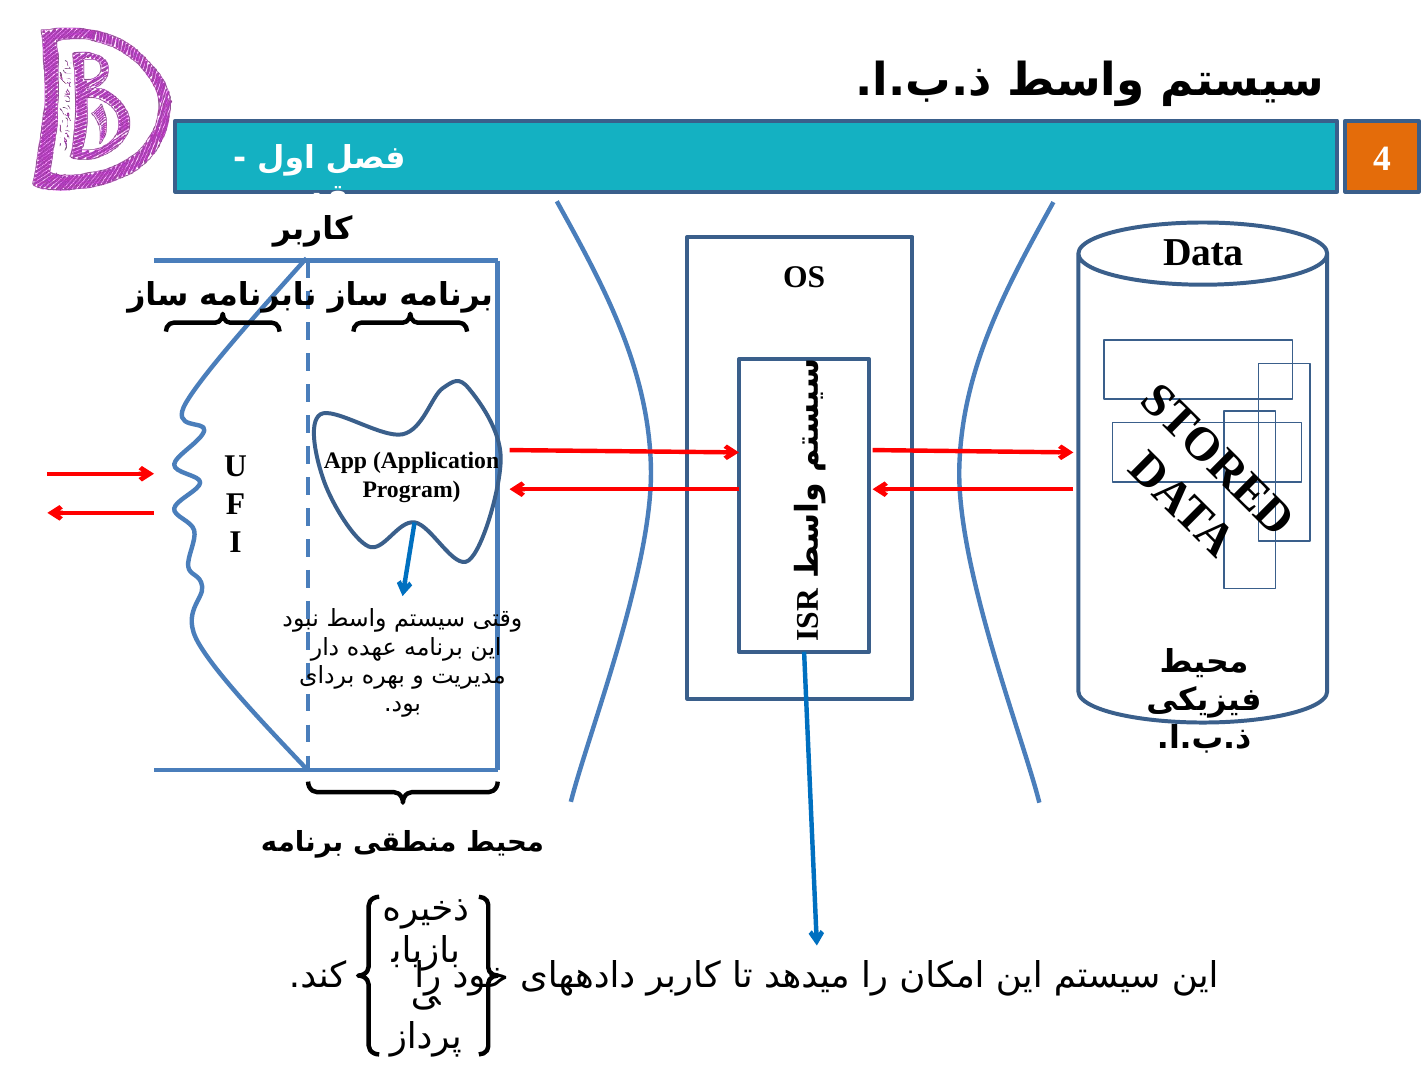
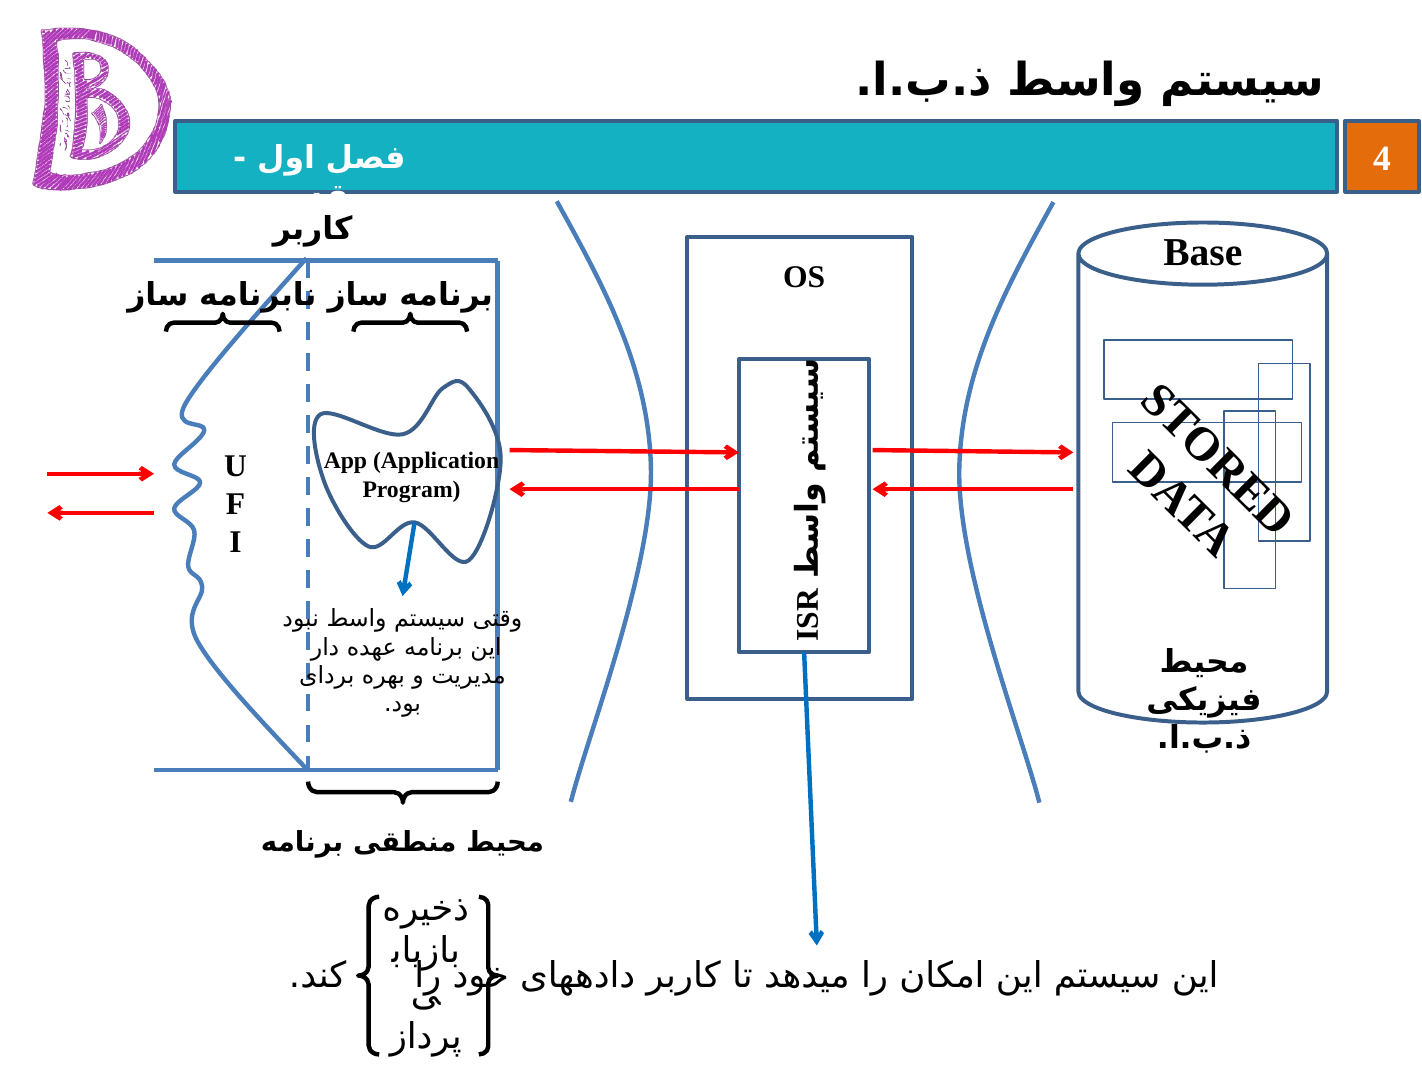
Data: Data -> Base (1203, 253)
